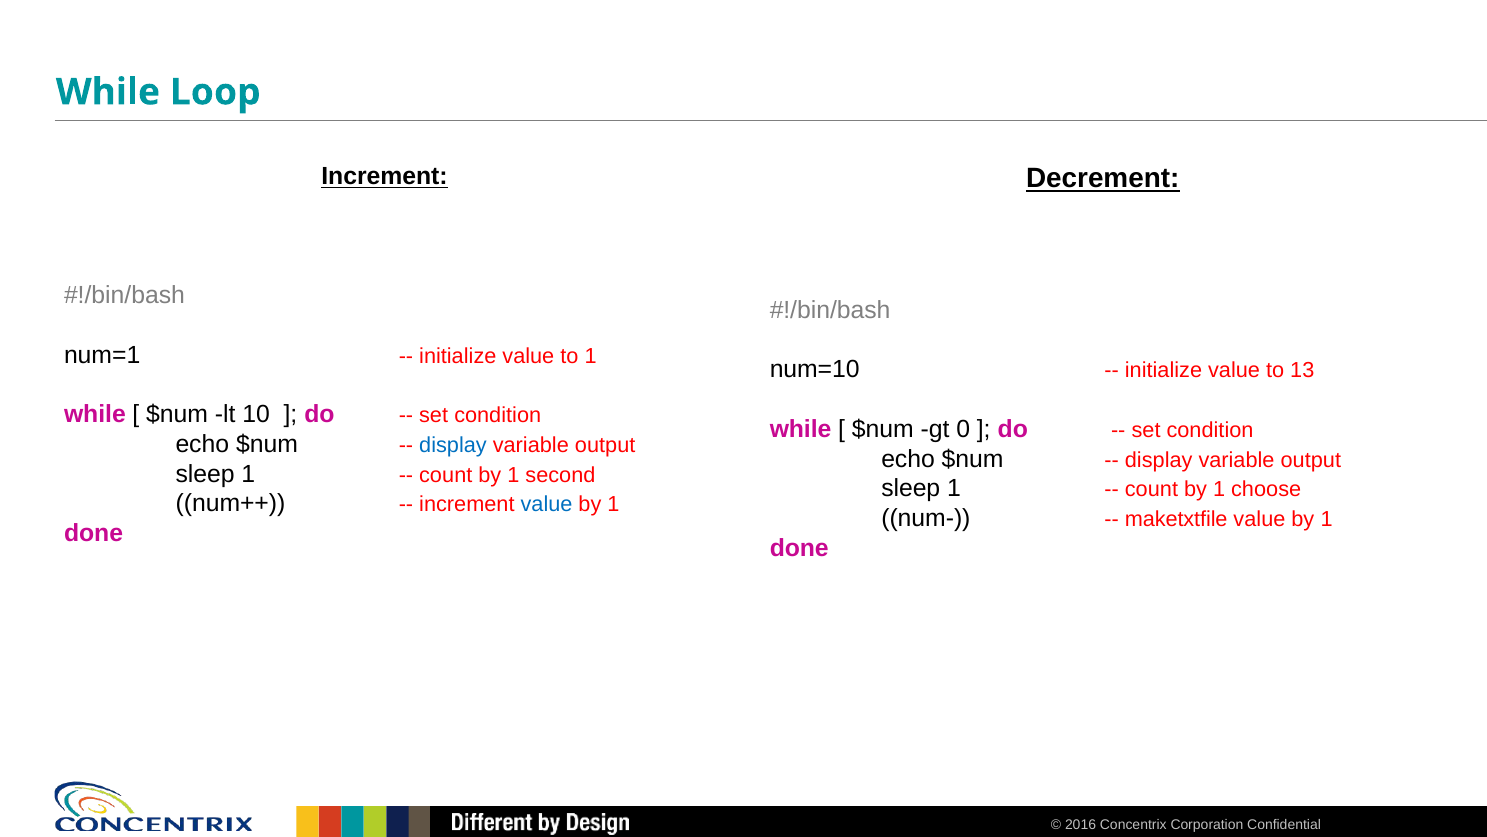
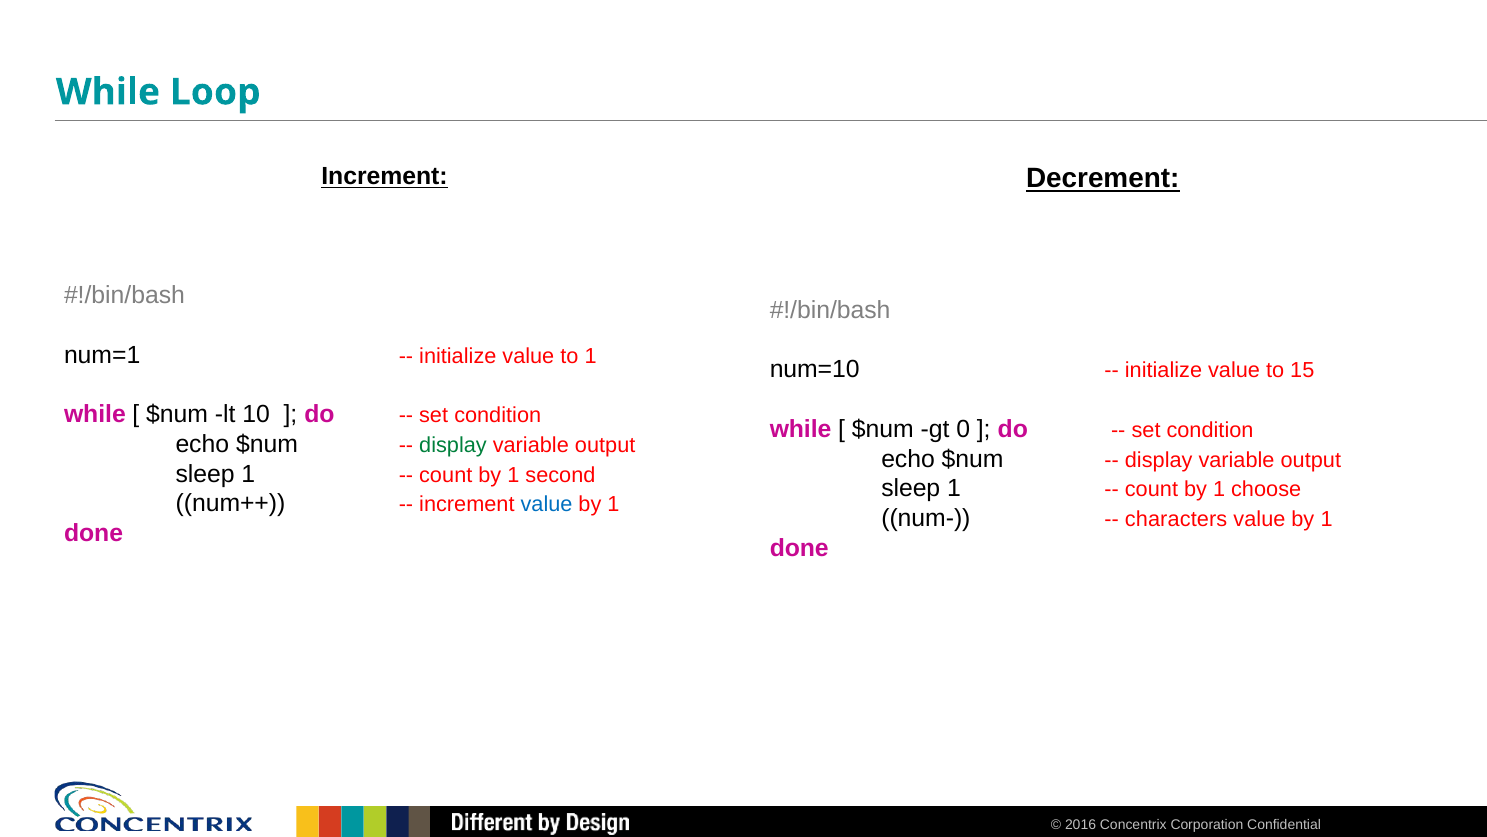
13: 13 -> 15 (1302, 371)
display colour: blue -> green (453, 445)
maketxtfile: maketxtfile -> characters (1176, 519)
